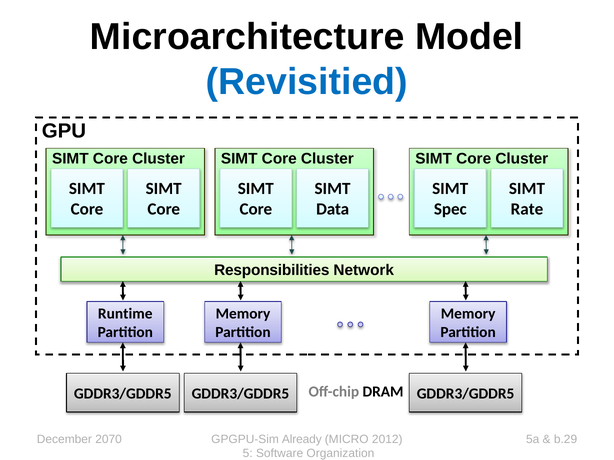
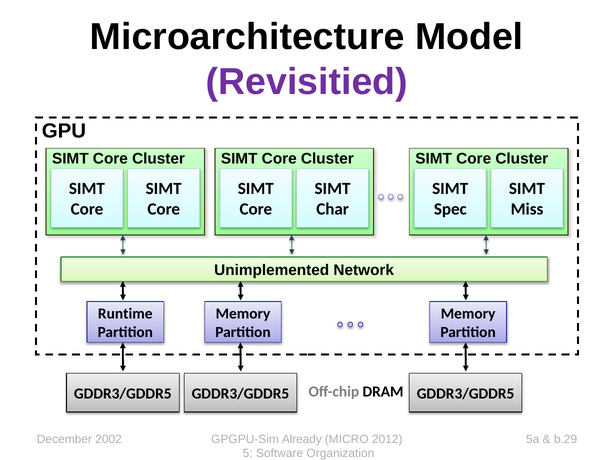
Revisitied colour: blue -> purple (307, 82)
Data: Data -> Char (333, 210)
Rate: Rate -> Miss (527, 210)
Responsibilities: Responsibilities -> Unimplemented (272, 270)
2070: 2070 -> 2002 (109, 440)
